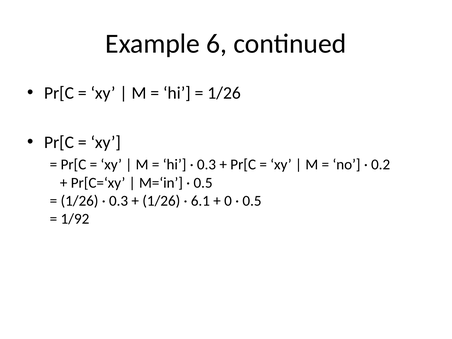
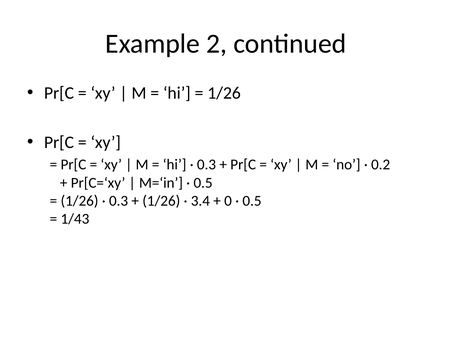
6: 6 -> 2 (217, 44)
6.1: 6.1 -> 3.4 (200, 201)
1/92: 1/92 -> 1/43 (75, 219)
